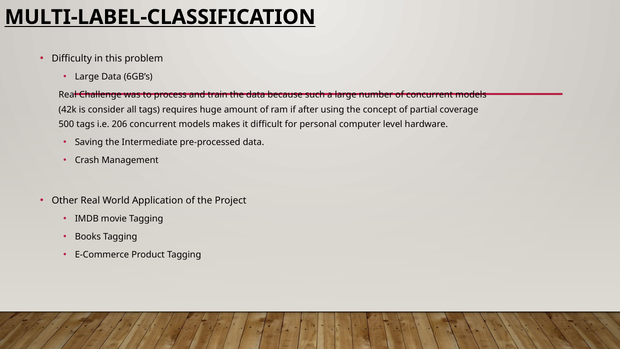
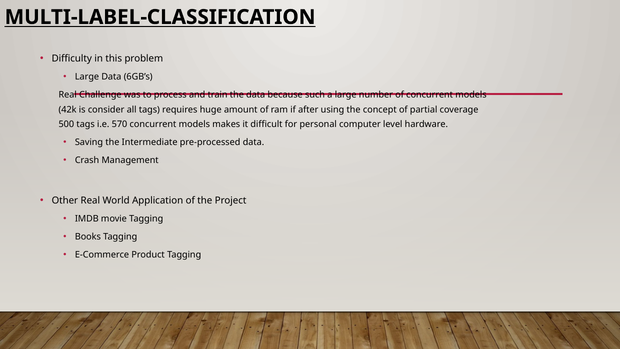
206: 206 -> 570 (119, 124)
